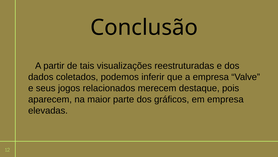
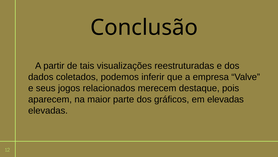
em empresa: empresa -> elevadas (225, 99)
